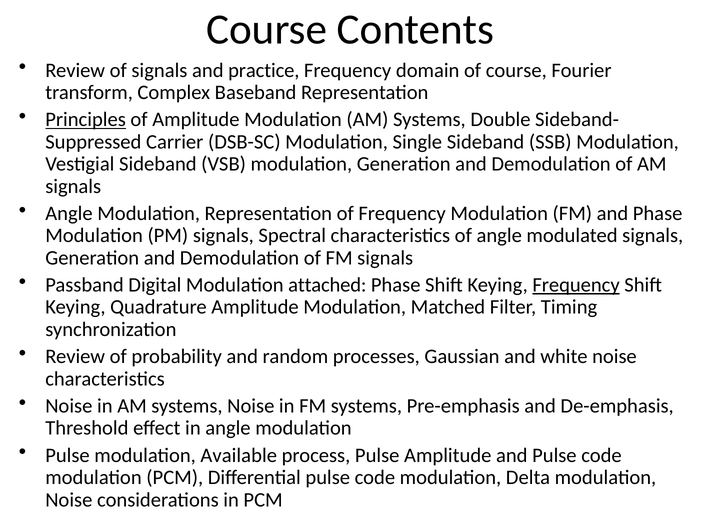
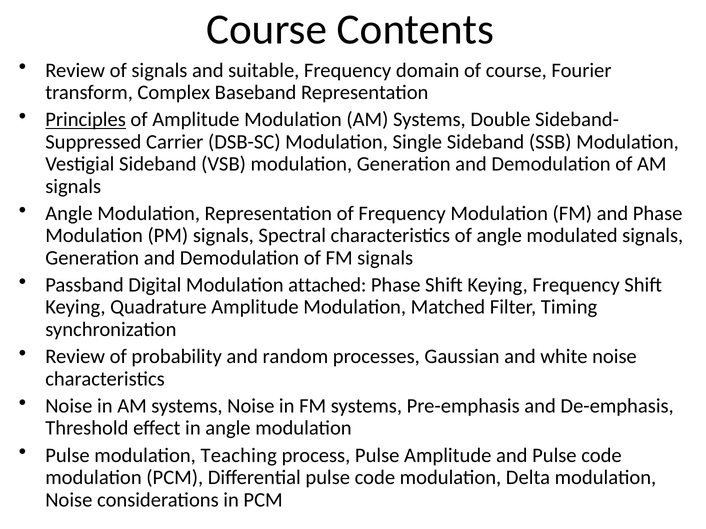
practice: practice -> suitable (264, 70)
Frequency underline: present -> none (576, 285)
Available: Available -> Teaching (239, 456)
